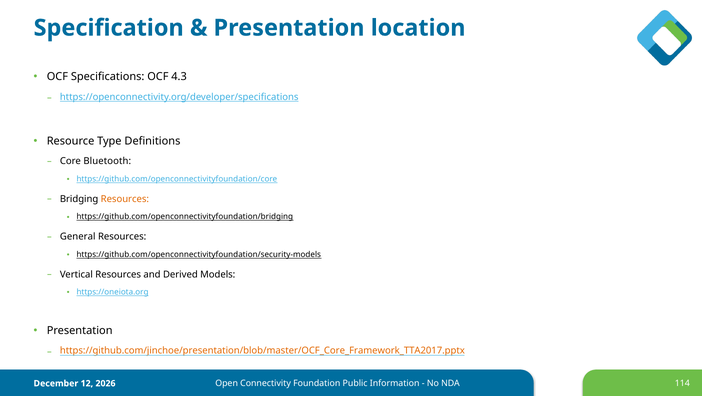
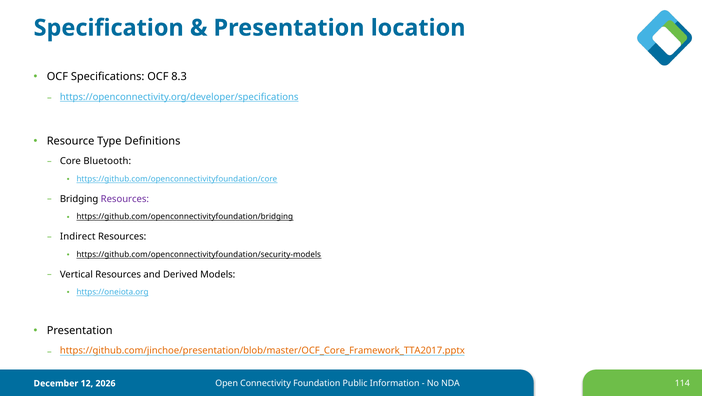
4.3: 4.3 -> 8.3 (179, 77)
Resources colour: orange -> purple (125, 199)
General: General -> Indirect (78, 237)
